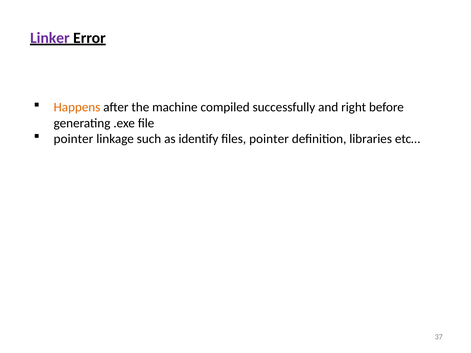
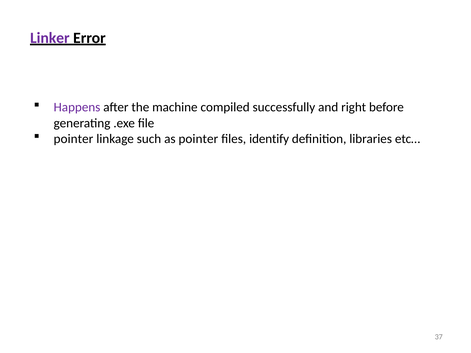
Happens colour: orange -> purple (77, 107)
as identify: identify -> pointer (198, 139)
files pointer: pointer -> identify (269, 139)
